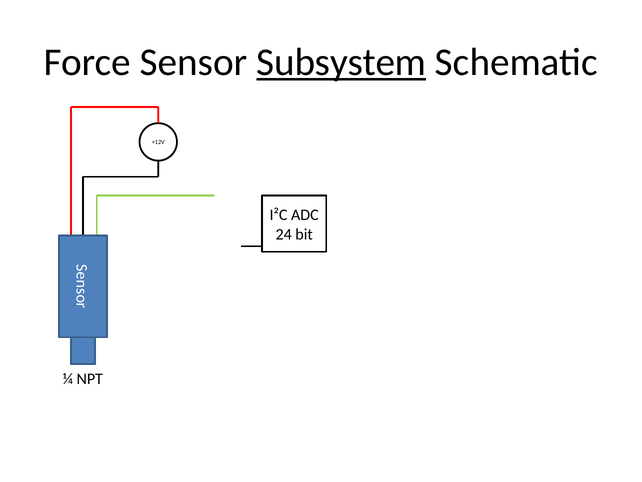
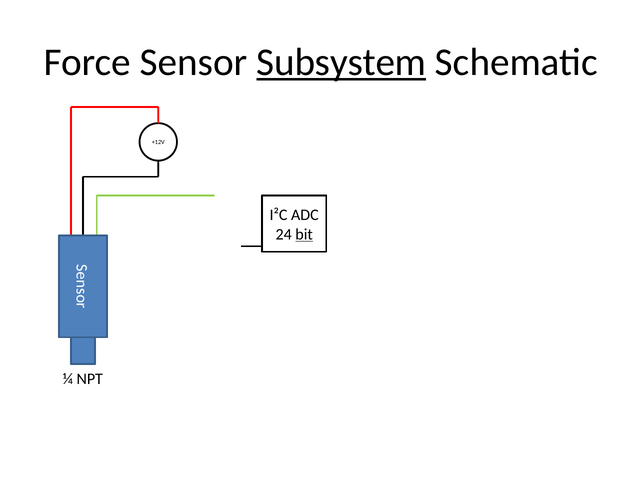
bit underline: none -> present (304, 234)
